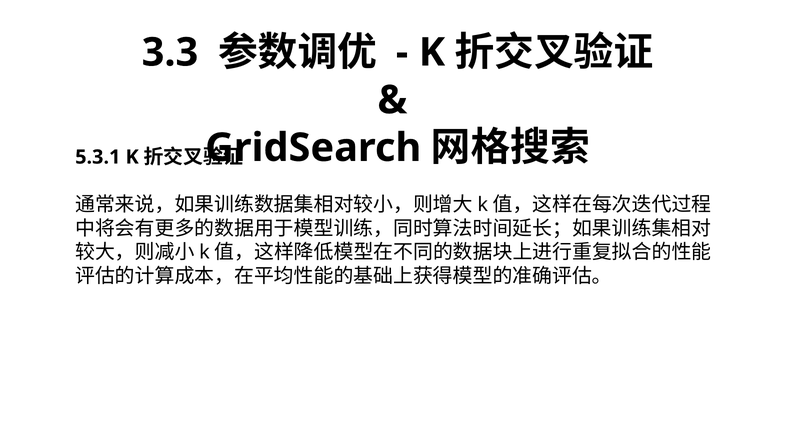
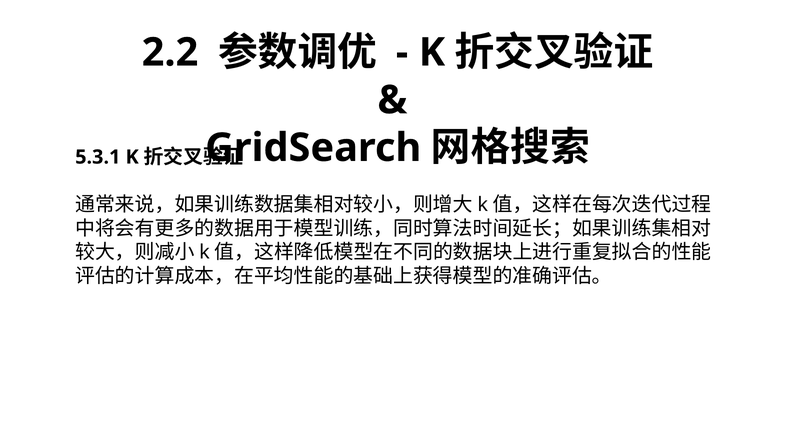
3.3: 3.3 -> 2.2 (170, 52)
